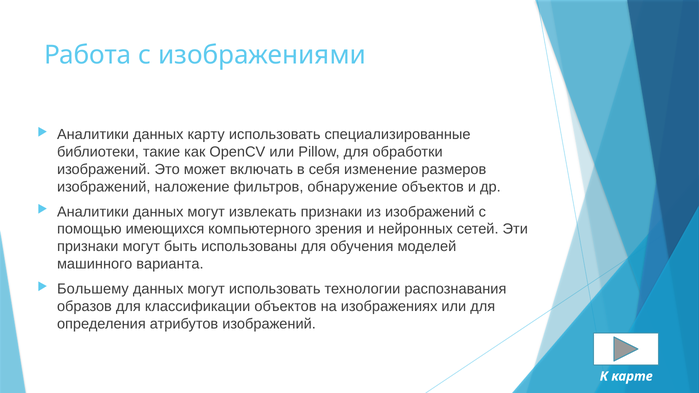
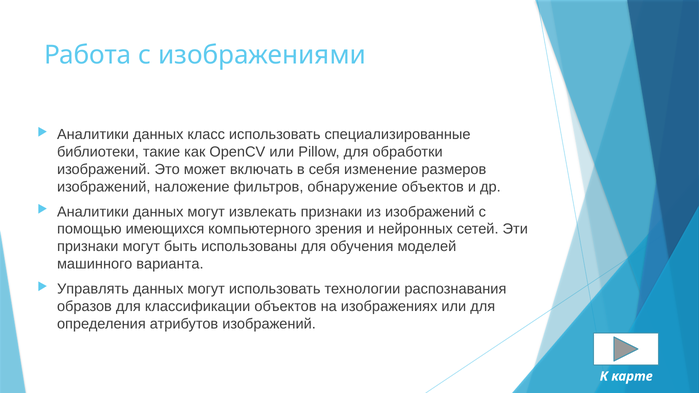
карту: карту -> класс (206, 135)
Большему: Большему -> Управлять (93, 289)
